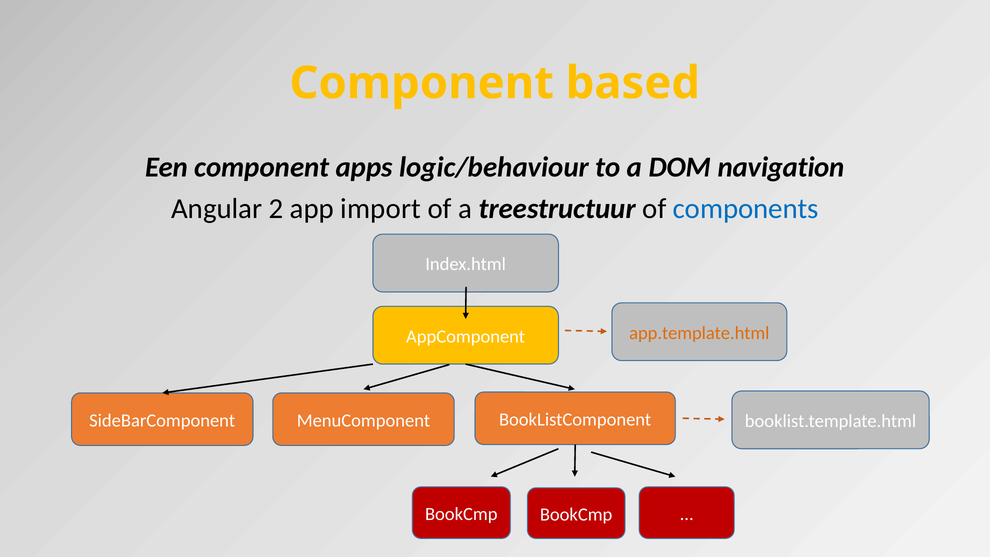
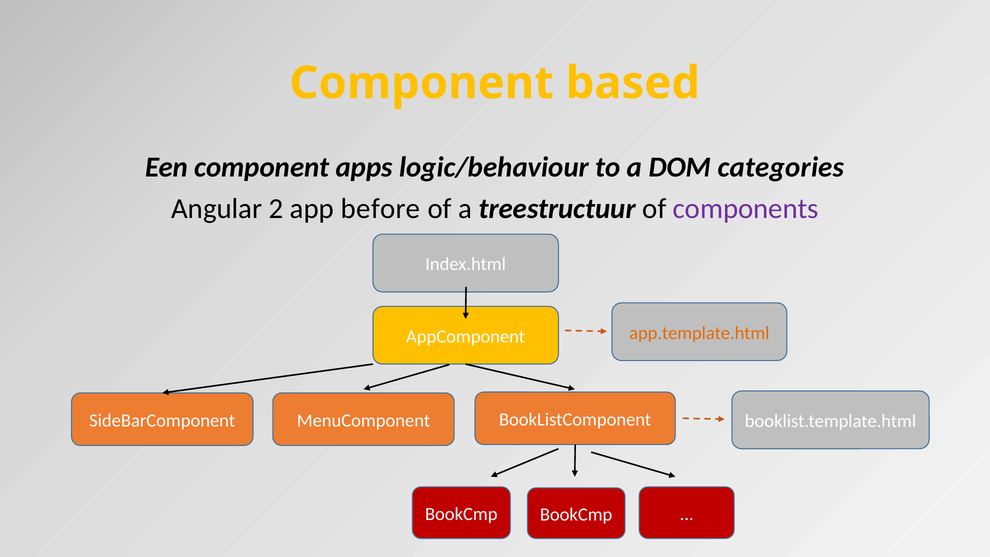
navigation: navigation -> categories (781, 167)
import: import -> before (381, 209)
components colour: blue -> purple (746, 209)
